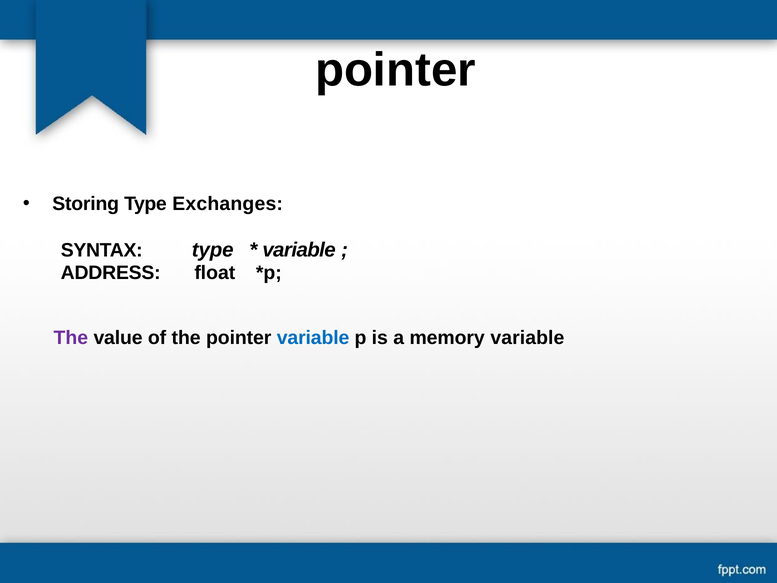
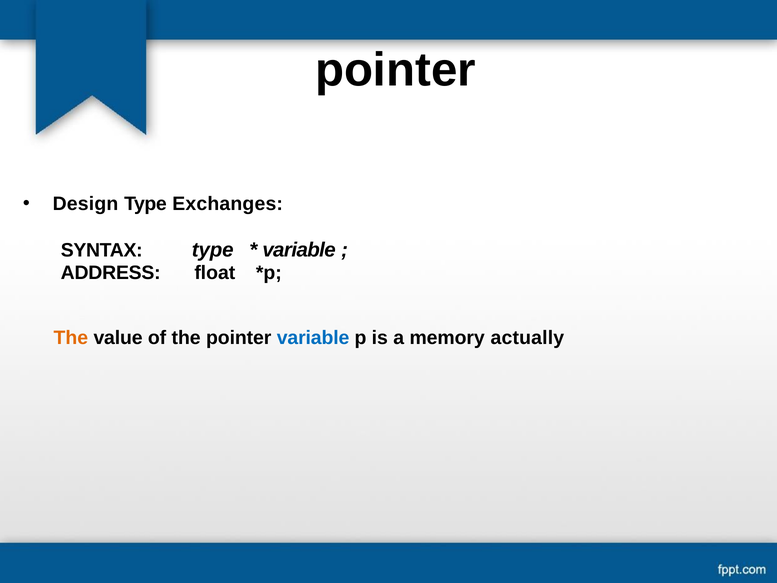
Storing: Storing -> Design (85, 204)
The colour: purple -> orange (71, 338)
memory variable: variable -> actually (527, 338)
